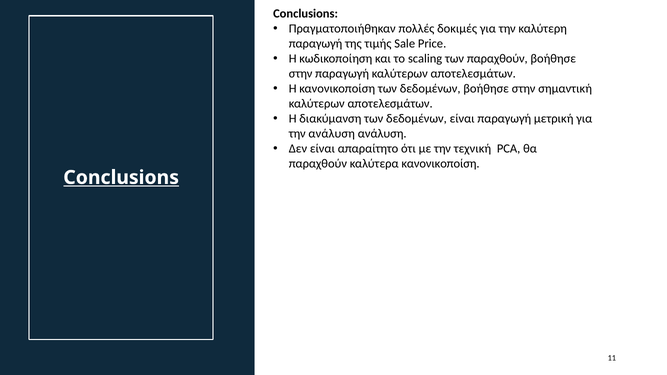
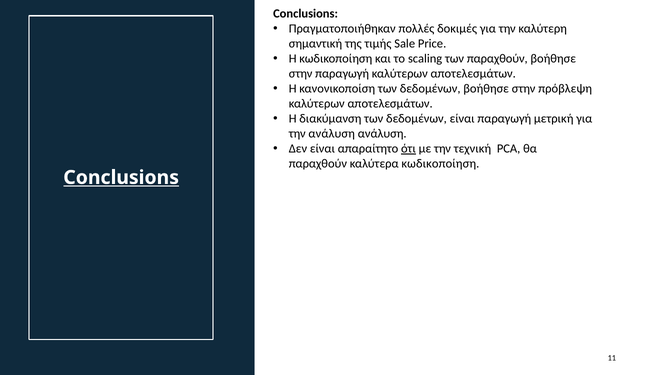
παραγωγή: παραγωγή -> σημαντική (315, 44)
σημαντική: σημαντική -> πρόβλεψη (565, 89)
ότι underline: none -> present (408, 149)
καλύτερα κανονικοποίση: κανονικοποίση -> κωδικοποίηση (440, 164)
